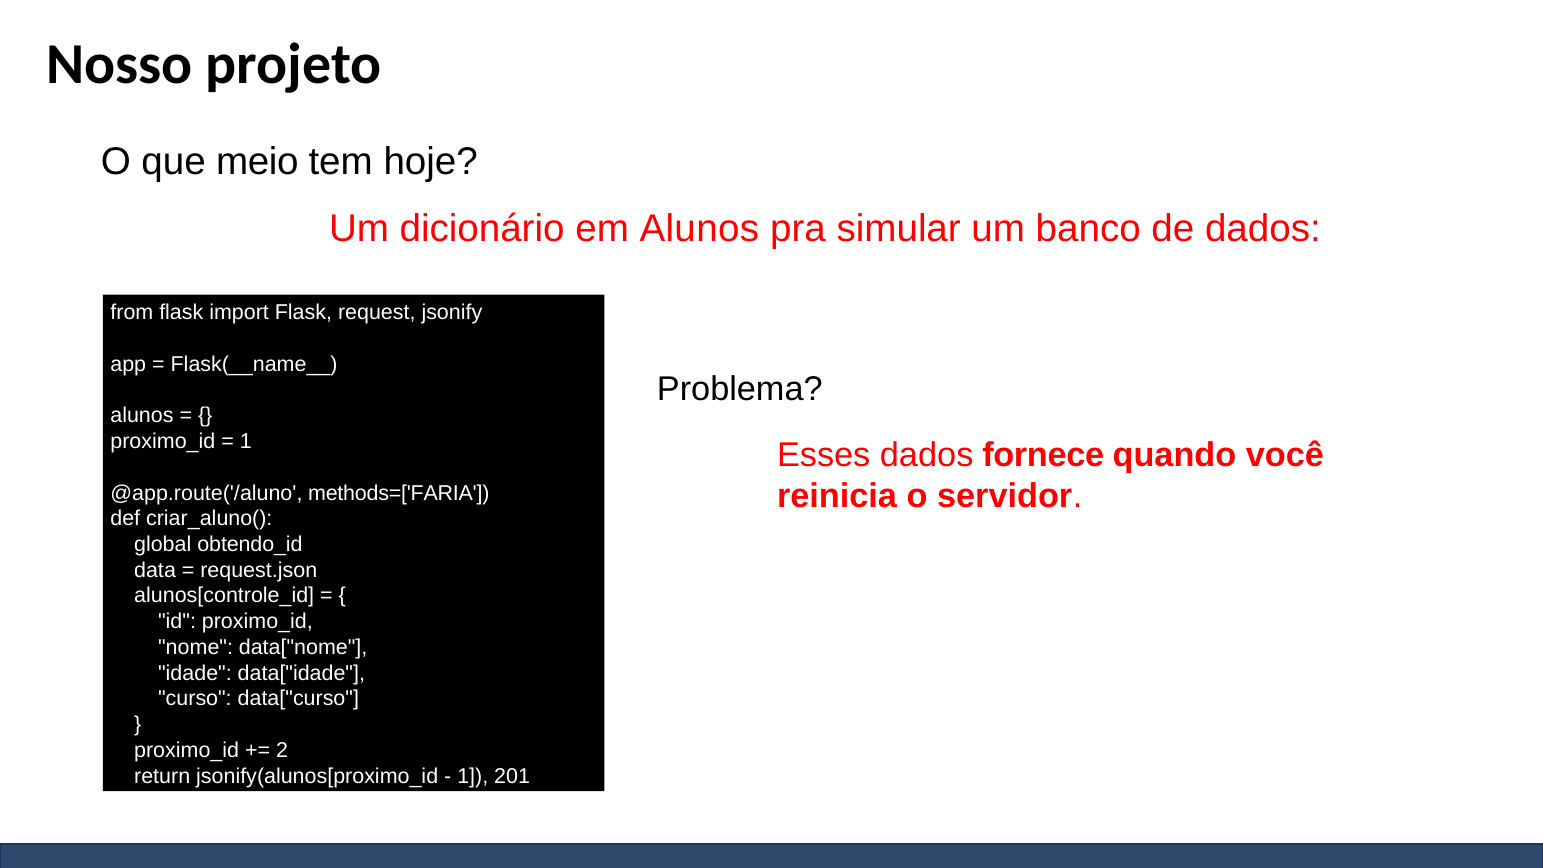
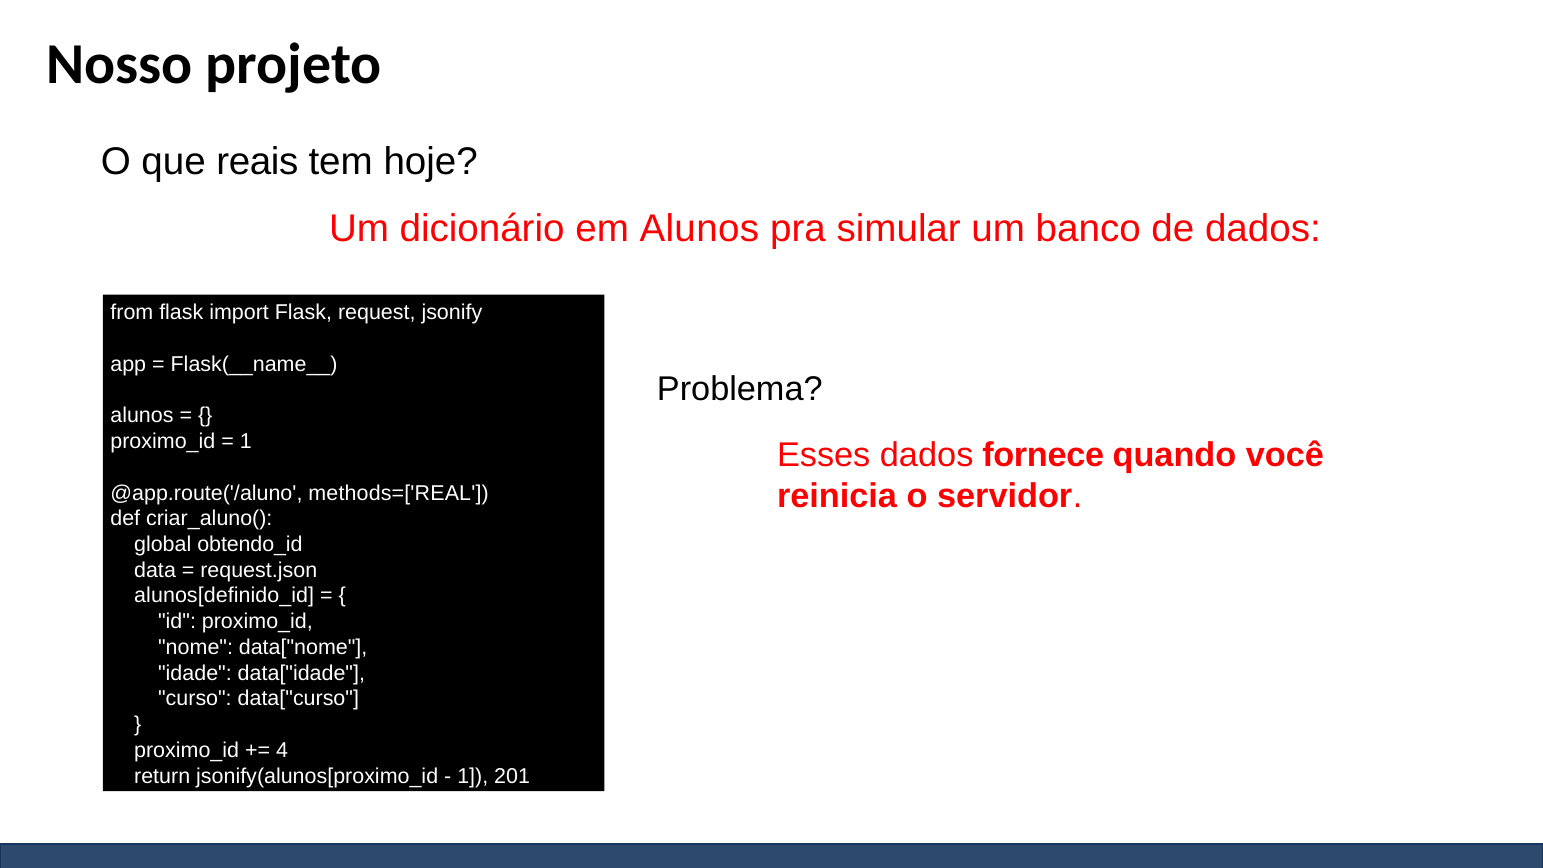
meio: meio -> reais (257, 161)
methods=['FARIA: methods=['FARIA -> methods=['REAL (399, 493)
alunos[controle_id: alunos[controle_id -> alunos[definido_id (224, 596)
2: 2 -> 4 (282, 750)
